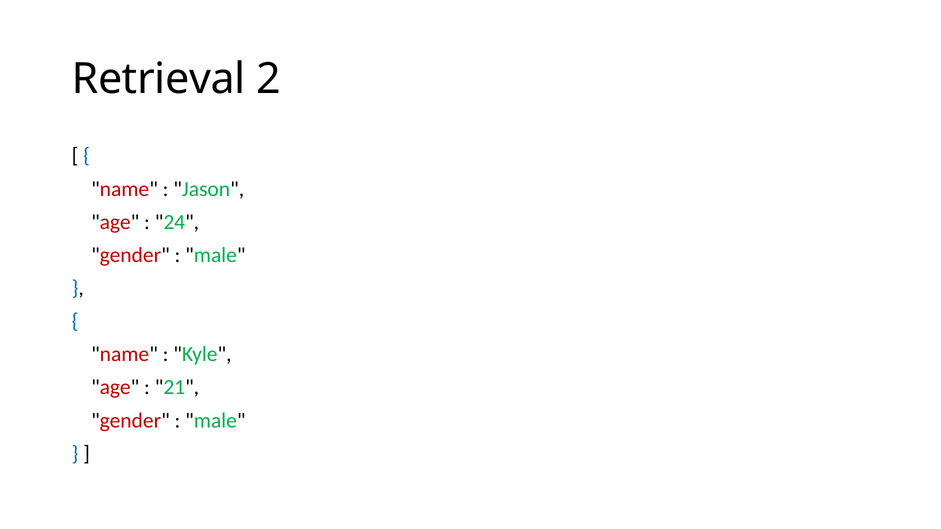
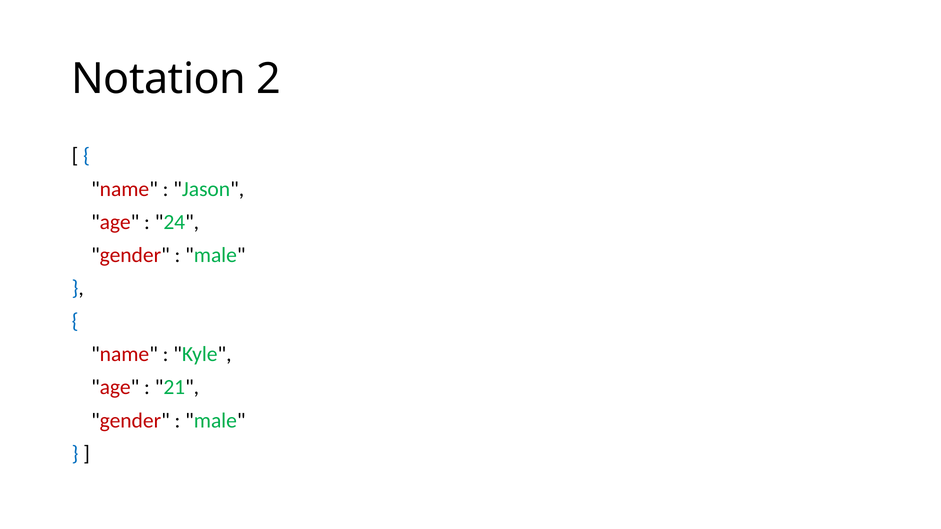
Retrieval: Retrieval -> Notation (159, 79)
